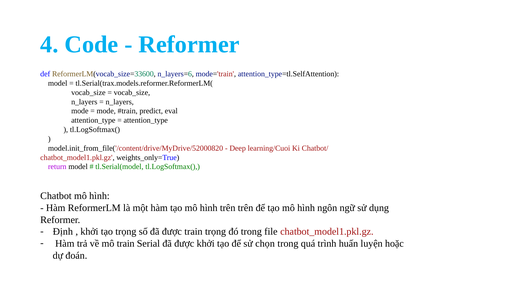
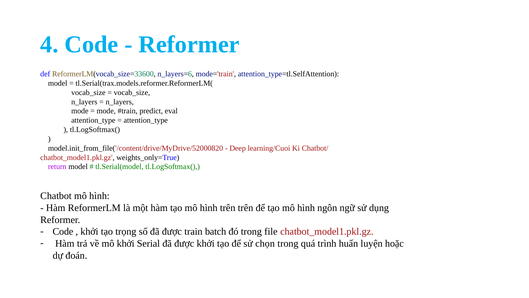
Định: Định -> Code (63, 231)
train trọng: trọng -> batch (216, 231)
mô train: train -> khởi (126, 243)
